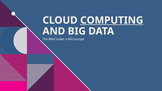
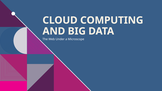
COMPUTING underline: present -> none (112, 20)
